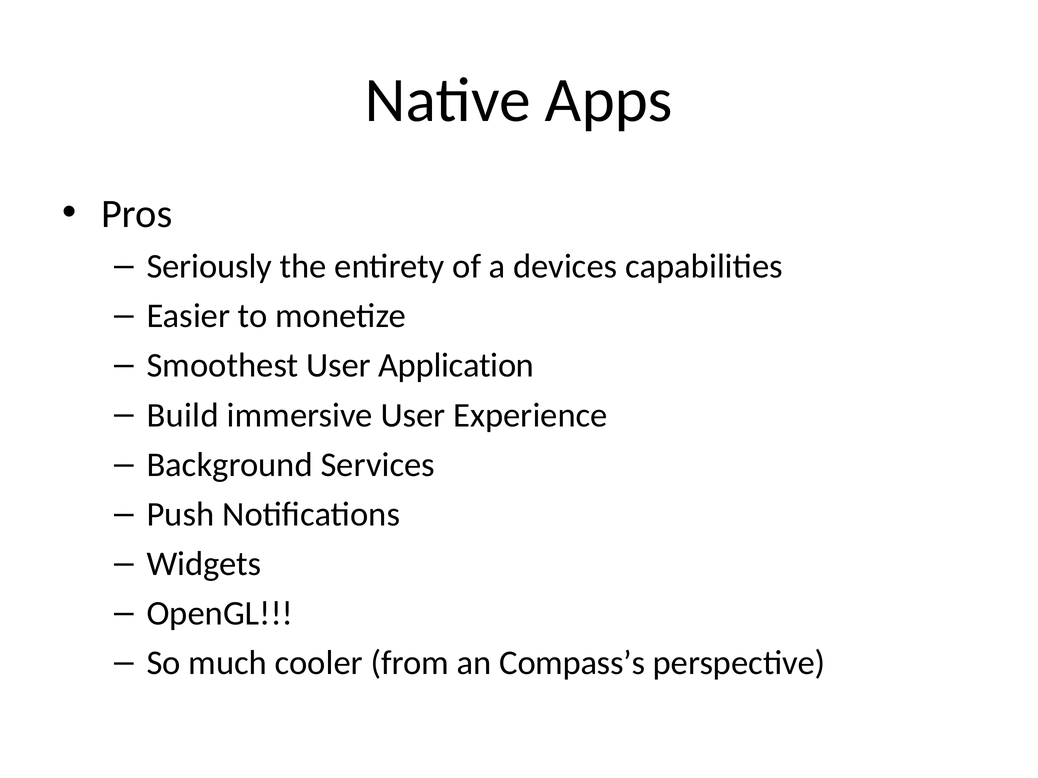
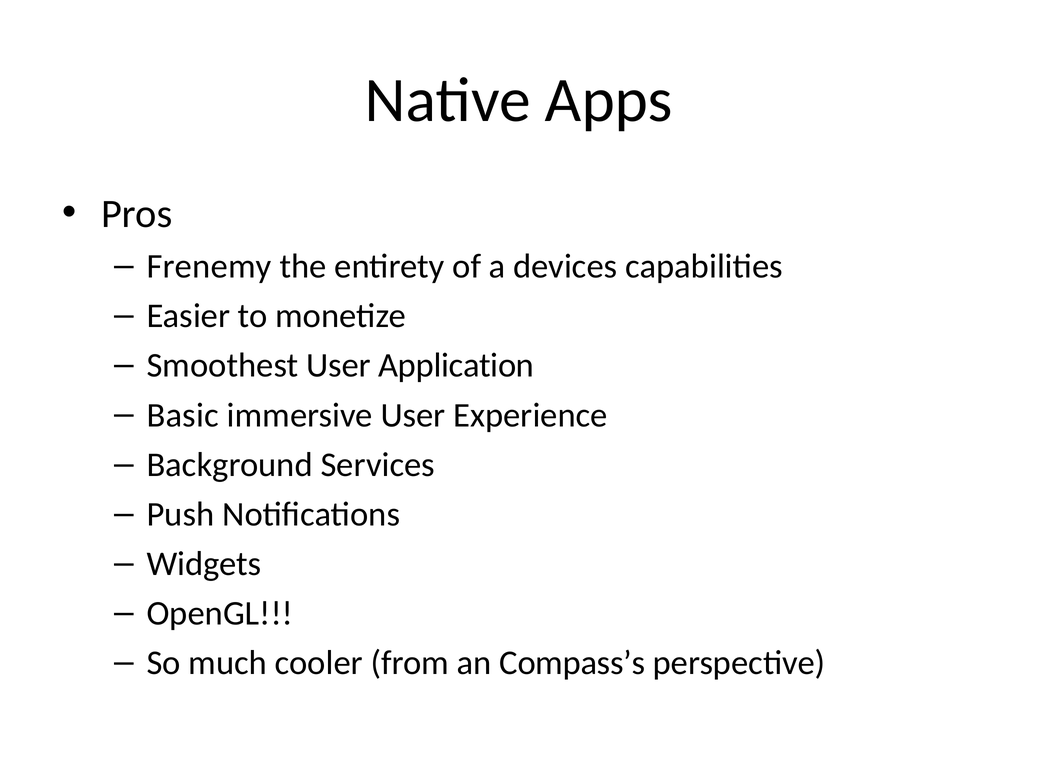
Seriously: Seriously -> Frenemy (209, 267)
Build: Build -> Basic (183, 415)
